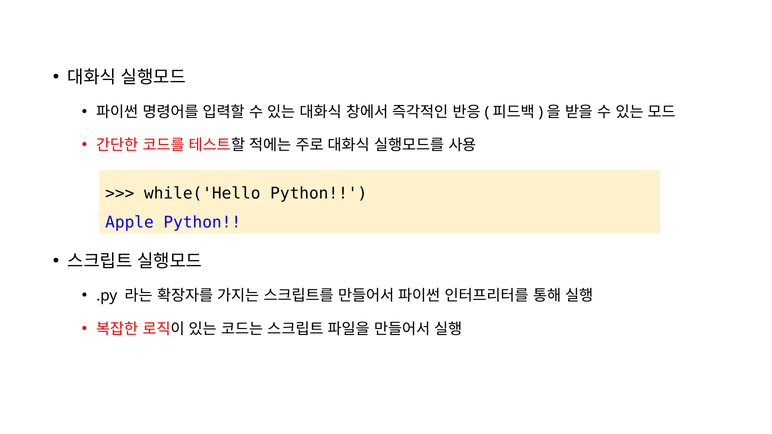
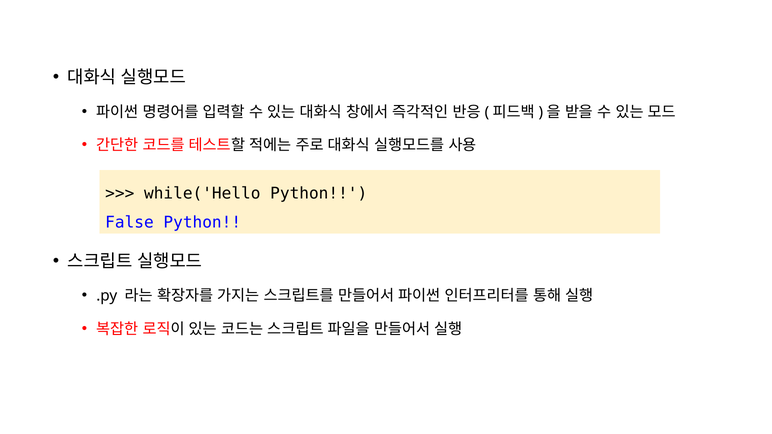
Apple: Apple -> False (129, 222)
